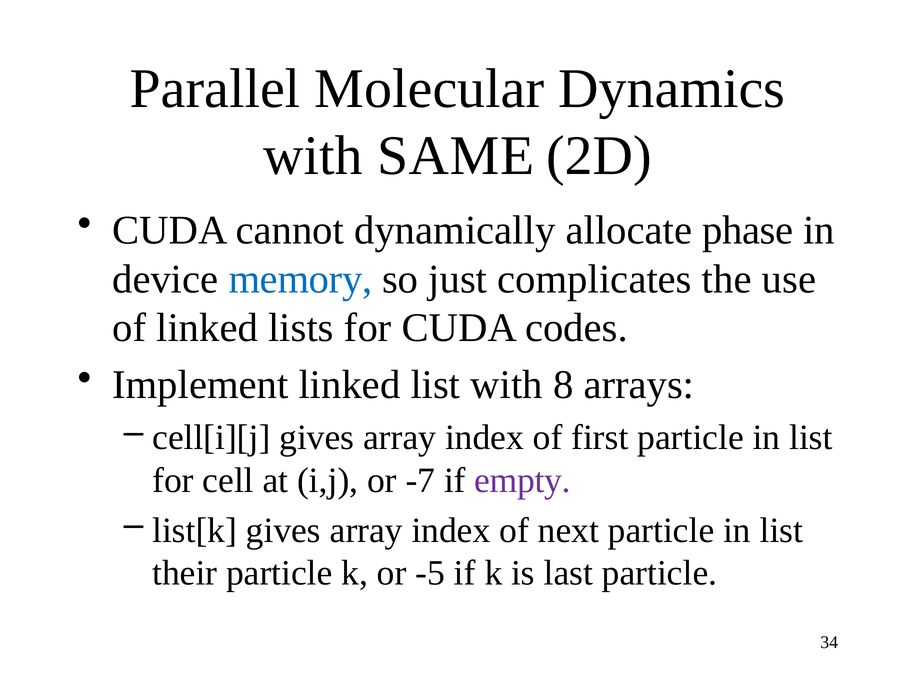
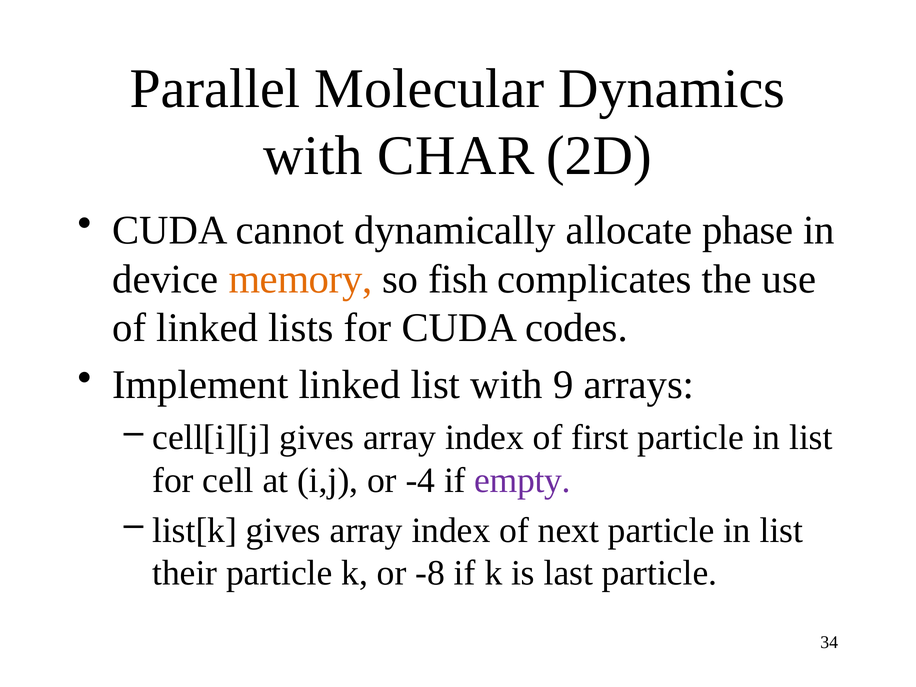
SAME: SAME -> CHAR (456, 156)
memory colour: blue -> orange (300, 279)
just: just -> fish (458, 279)
8: 8 -> 9 (563, 385)
-7: -7 -> -4 (420, 480)
-5: -5 -> -8 (430, 573)
